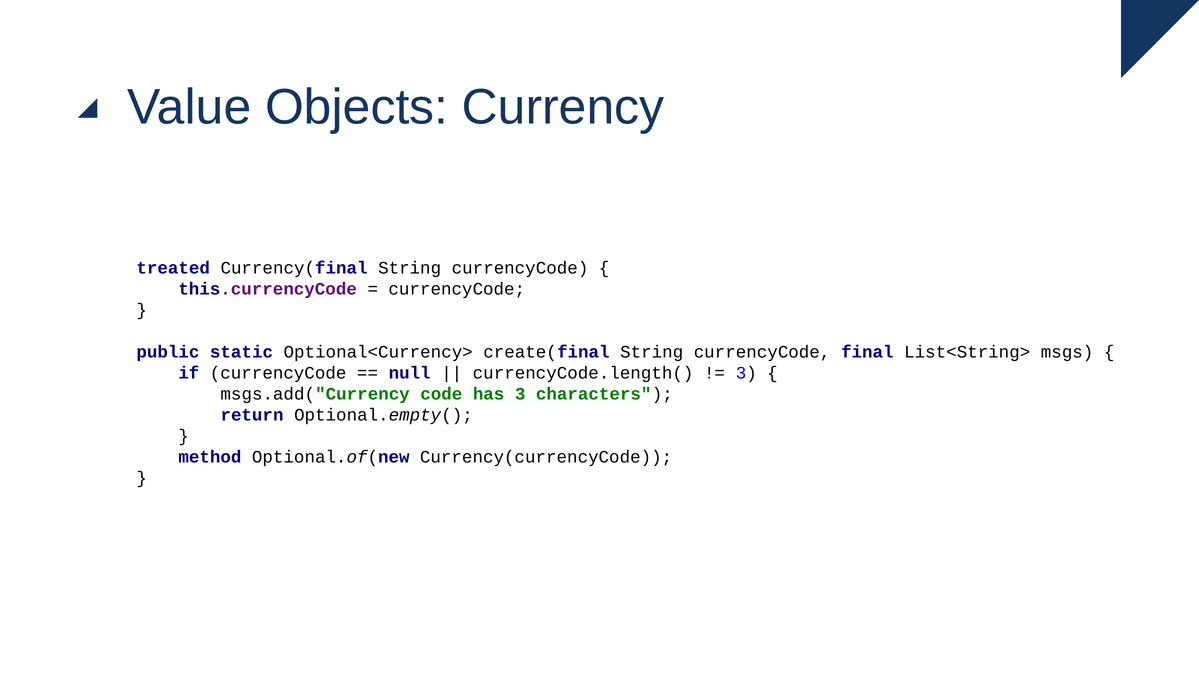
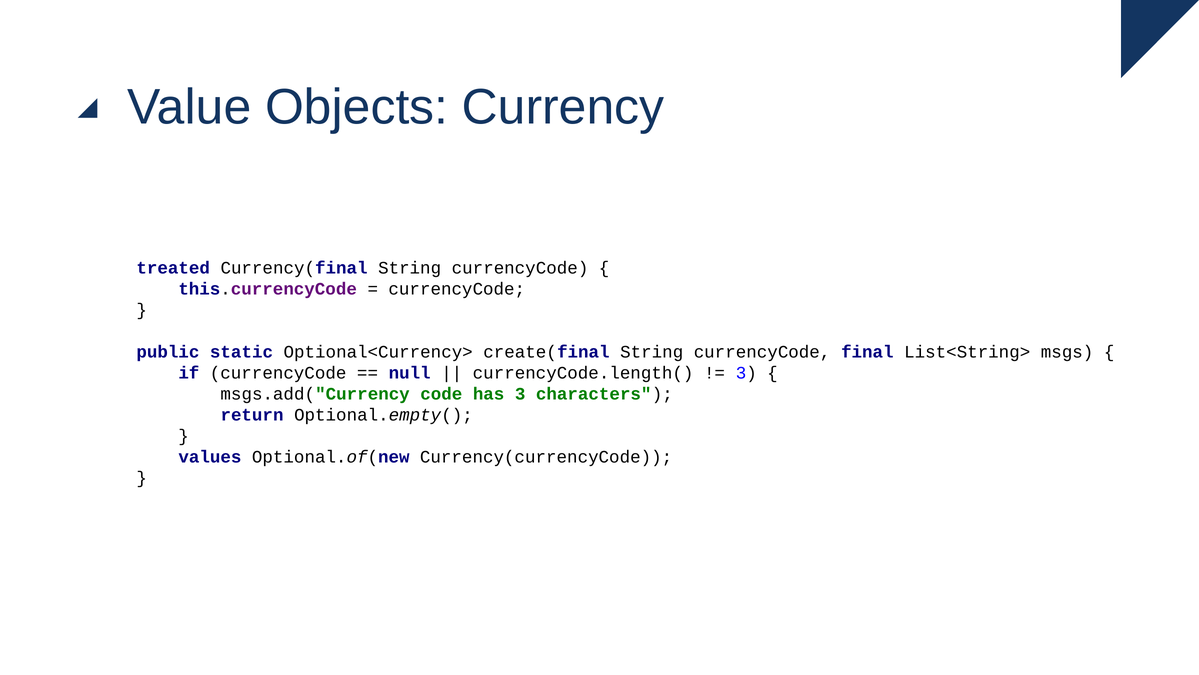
method: method -> values (210, 457)
